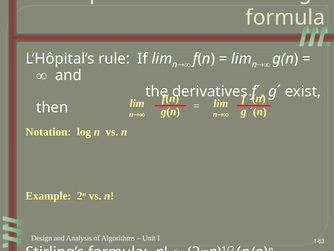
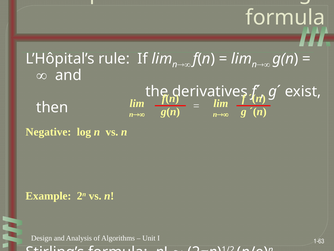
Notation: Notation -> Negative (48, 132)
